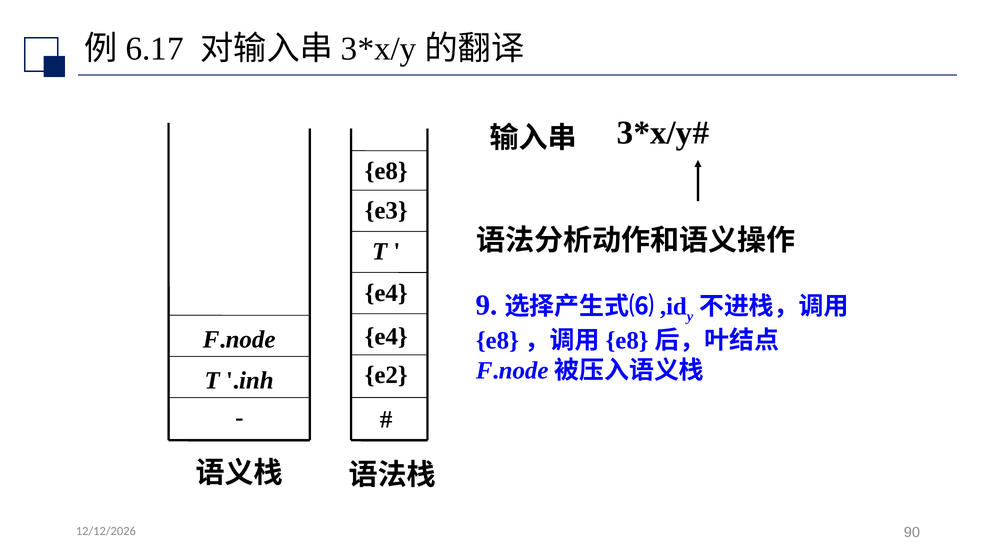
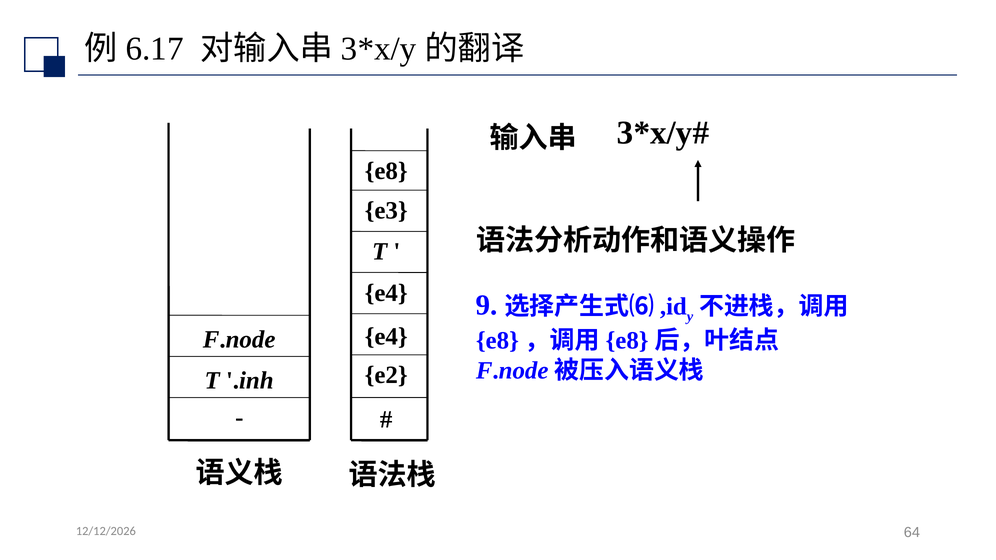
90: 90 -> 64 (912, 533)
